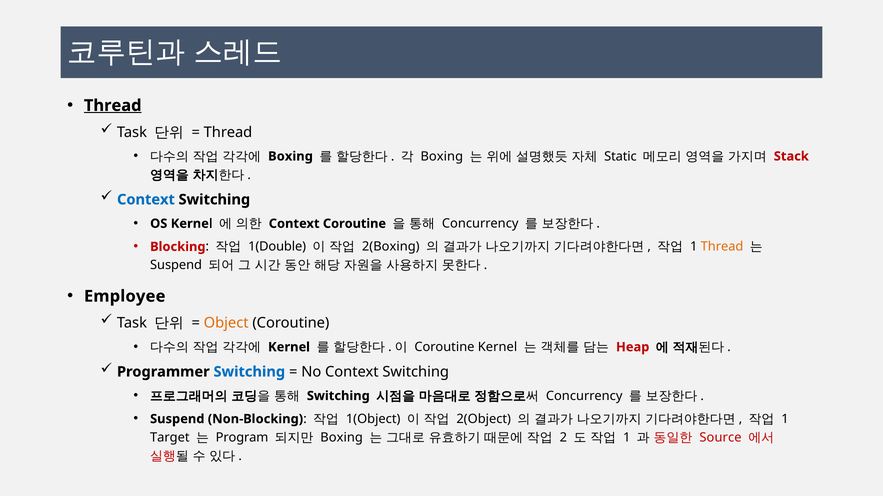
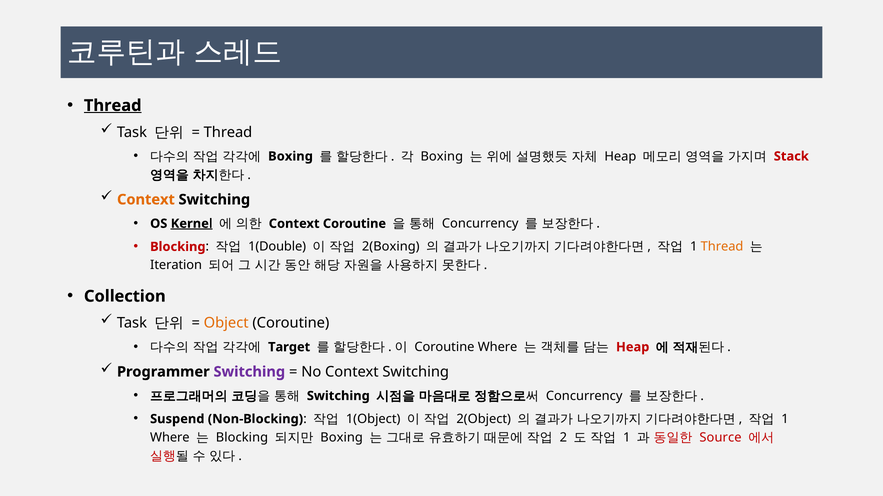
Static: Static -> Heap (620, 156)
Context colour: blue -> orange (146, 200)
Kernel underline: none -> present (192, 224)
Suspend: Suspend -> Iteration (176, 266)
Employee: Employee -> Collection (125, 297)
Kernel: Kernel -> Target (289, 347)
Coroutine Kernel: Kernel -> Where (498, 347)
Switching colour: blue -> purple (249, 372)
Target: Target -> Where (170, 438)
Program: Program -> Blocking (242, 438)
